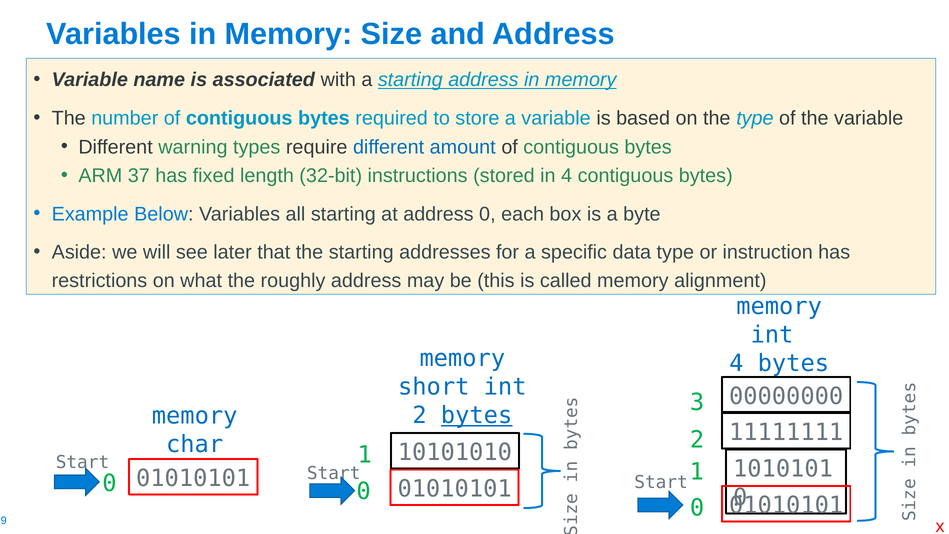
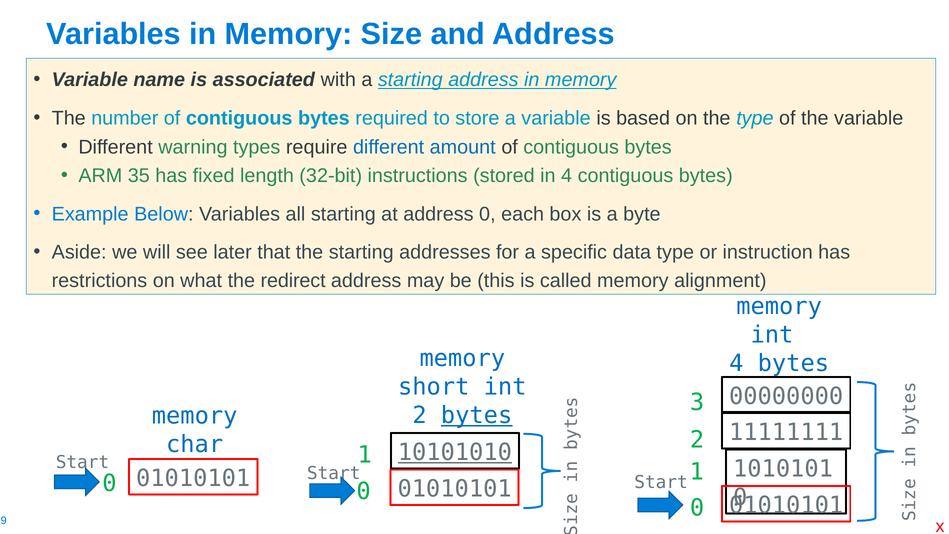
37: 37 -> 35 (139, 176)
roughly: roughly -> redirect (293, 281)
10101010 underline: none -> present (455, 452)
